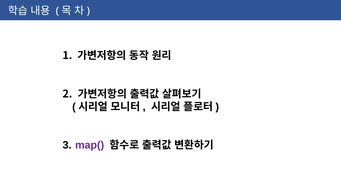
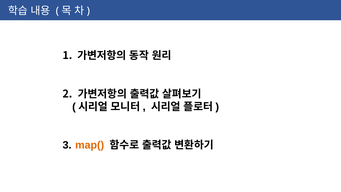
map( colour: purple -> orange (90, 145)
